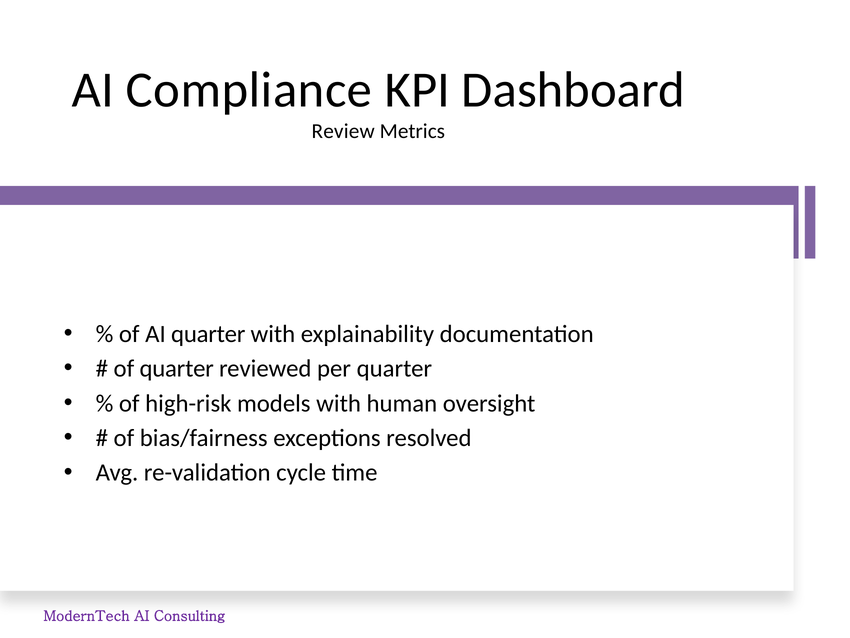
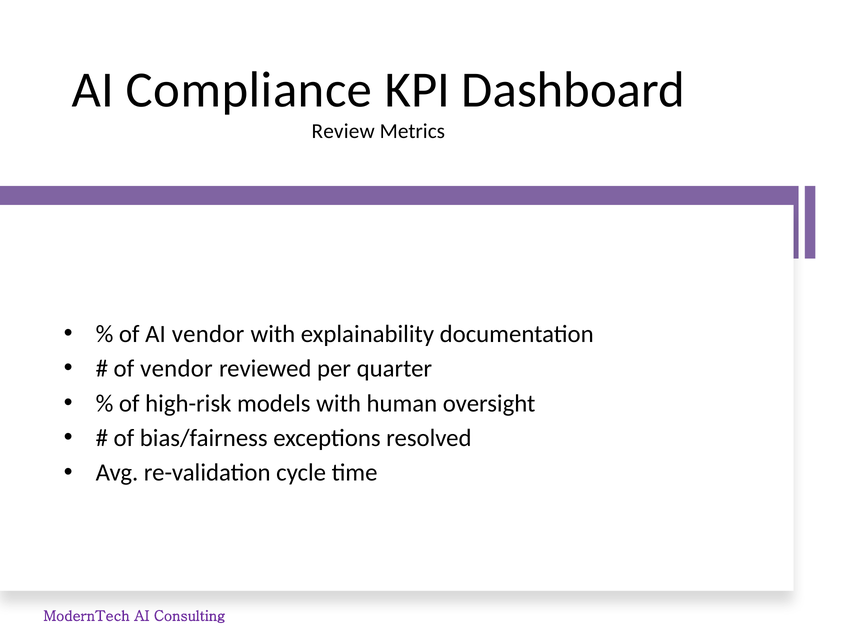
AI quarter: quarter -> vendor (208, 334)
of quarter: quarter -> vendor (176, 368)
